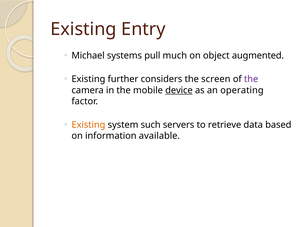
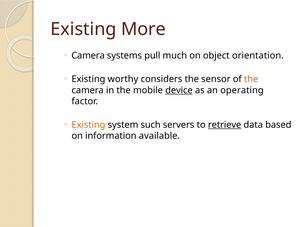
Entry: Entry -> More (143, 29)
Michael: Michael -> Camera (88, 55)
augmented: augmented -> orientation (258, 55)
further: further -> worthy (123, 79)
screen: screen -> sensor (216, 79)
the colour: purple -> orange (251, 79)
retrieve underline: none -> present (225, 125)
